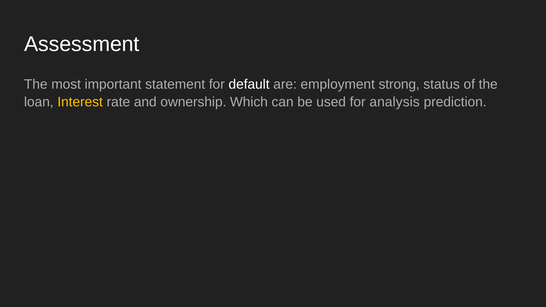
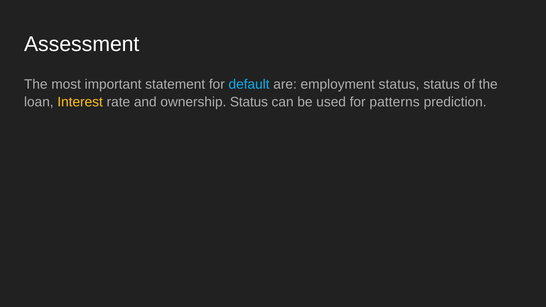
default colour: white -> light blue (249, 84)
employment strong: strong -> status (399, 84)
ownership Which: Which -> Status (249, 102)
analysis: analysis -> patterns (395, 102)
